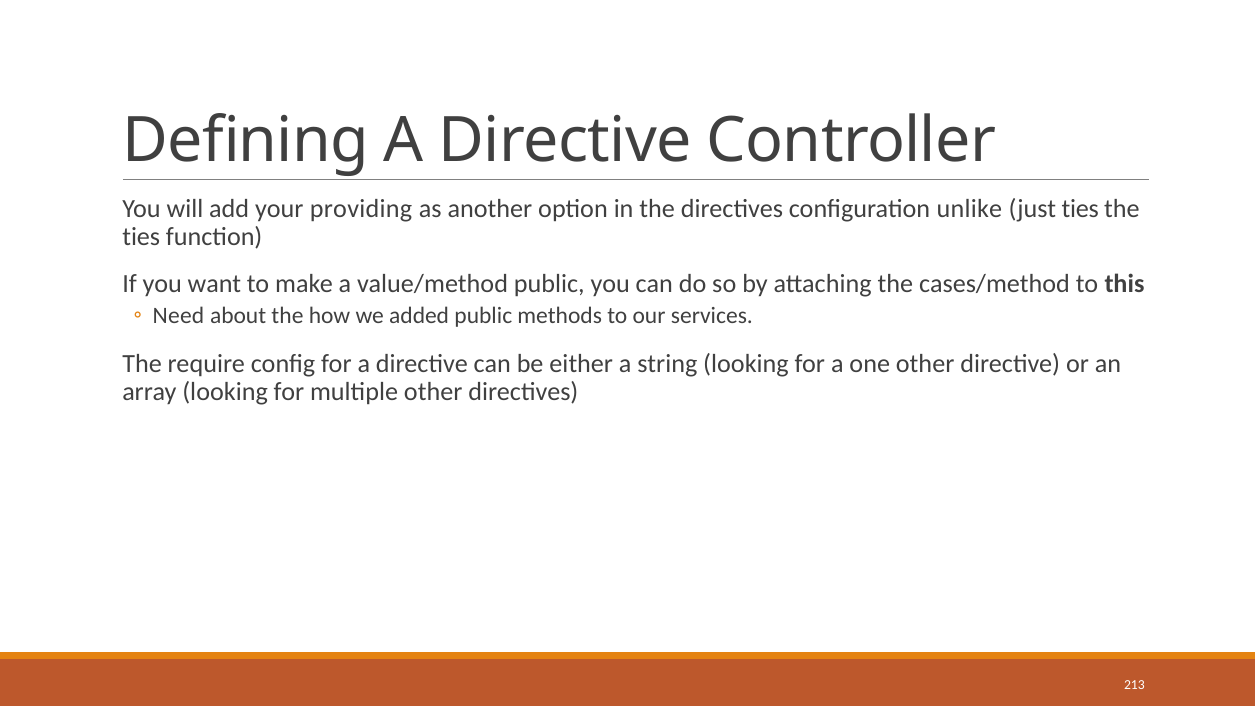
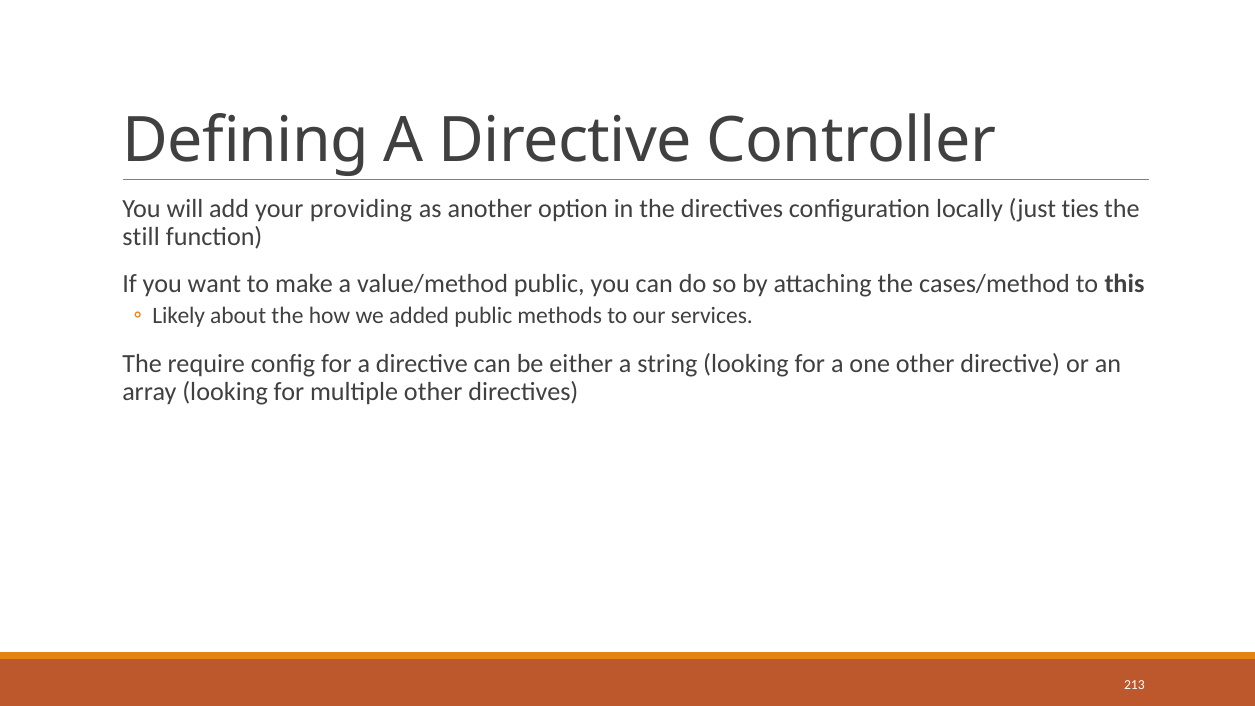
unlike: unlike -> locally (970, 209)
ties: ties -> still (141, 237)
Need: Need -> Likely (179, 316)
